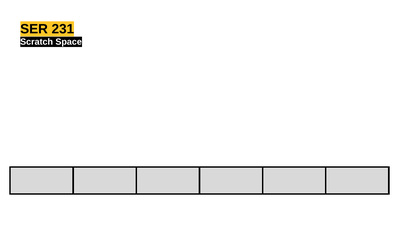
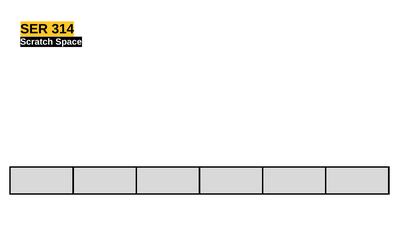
231: 231 -> 314 (63, 29)
